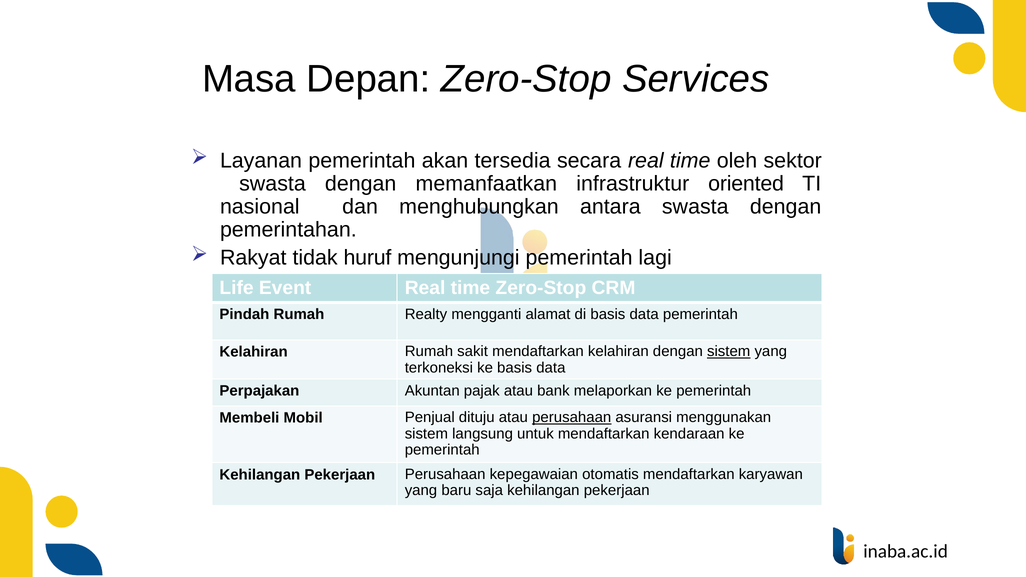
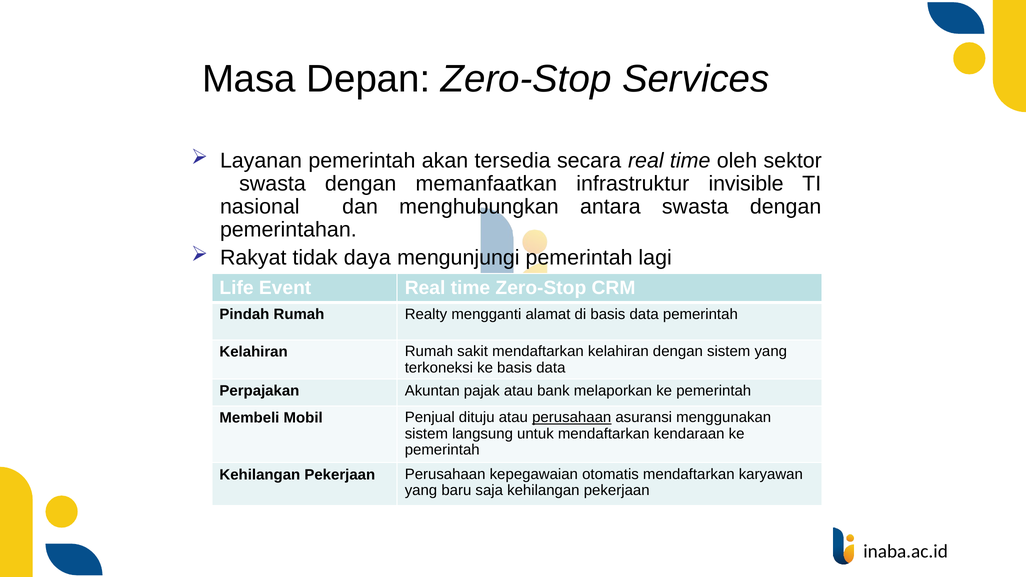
oriented: oriented -> invisible (746, 184)
huruf: huruf -> daya (367, 258)
sistem underline: present -> none (729, 352)
